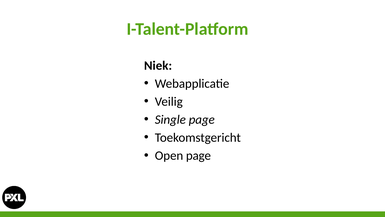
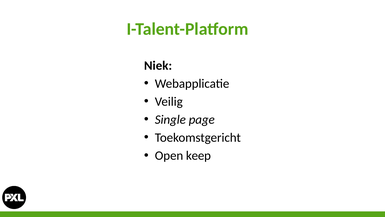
Open page: page -> keep (198, 155)
